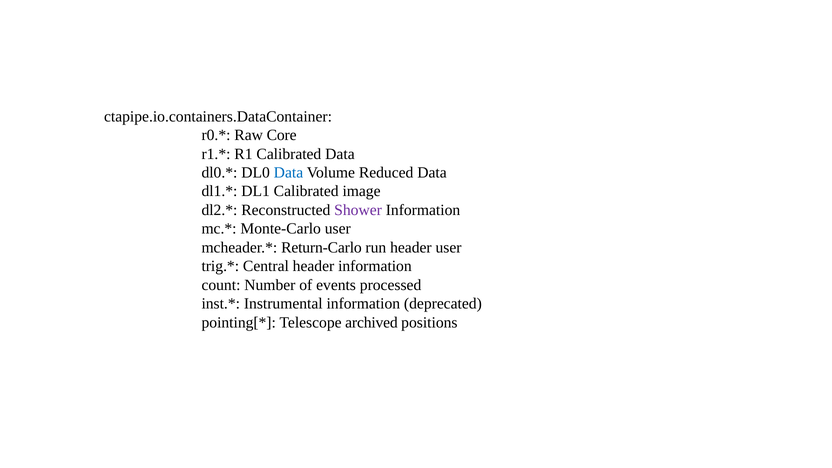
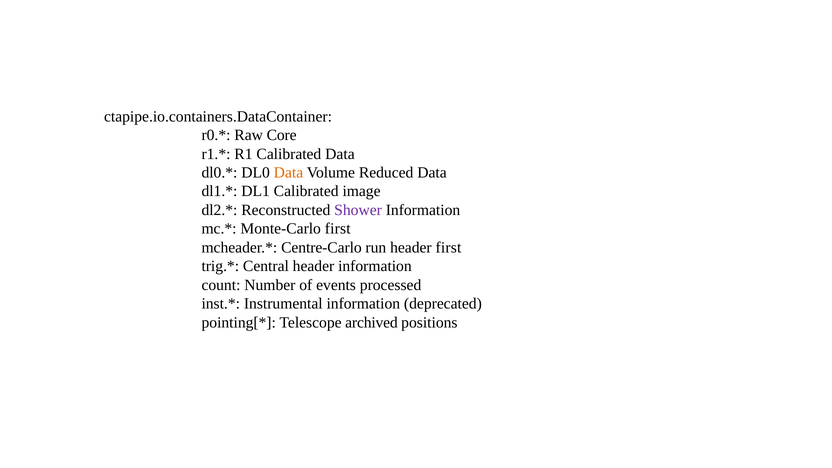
Data colour: blue -> orange (288, 173)
Monte-Carlo user: user -> first (338, 229)
Return-Carlo: Return-Carlo -> Centre-Carlo (321, 247)
header user: user -> first (448, 247)
